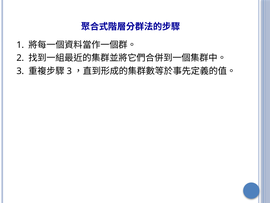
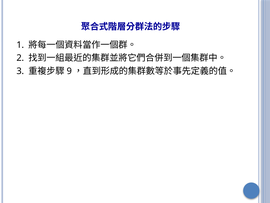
3: 3 -> 9 (69, 71)
